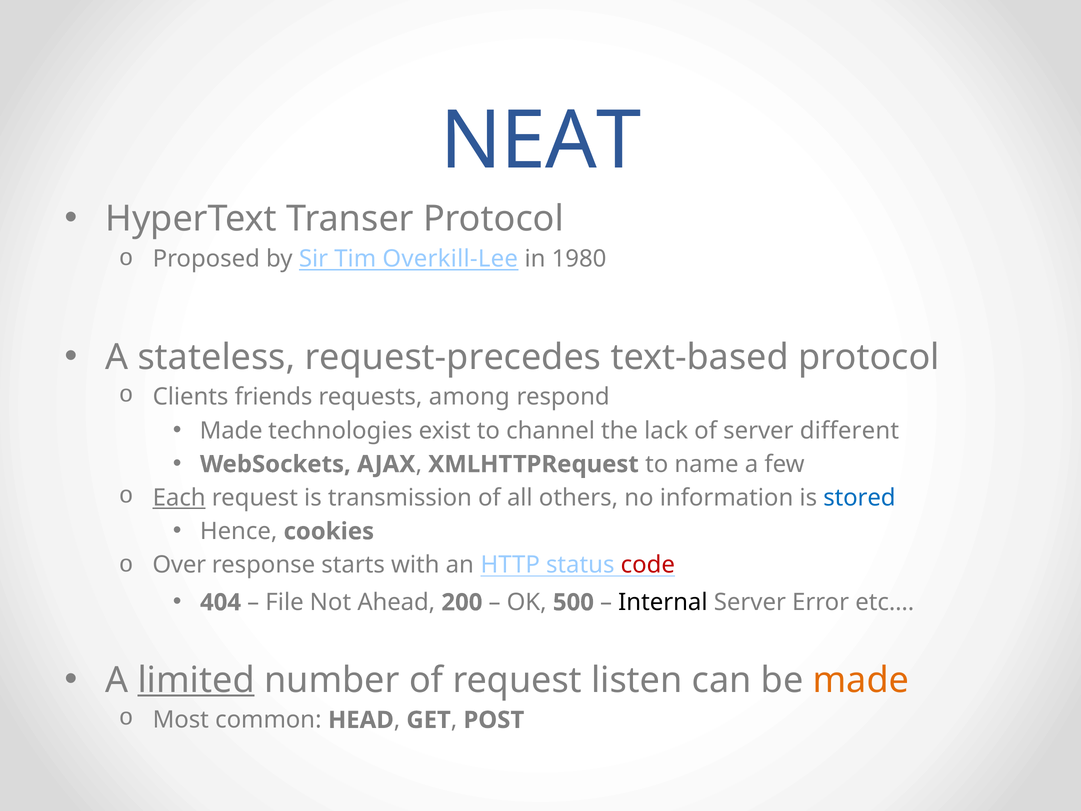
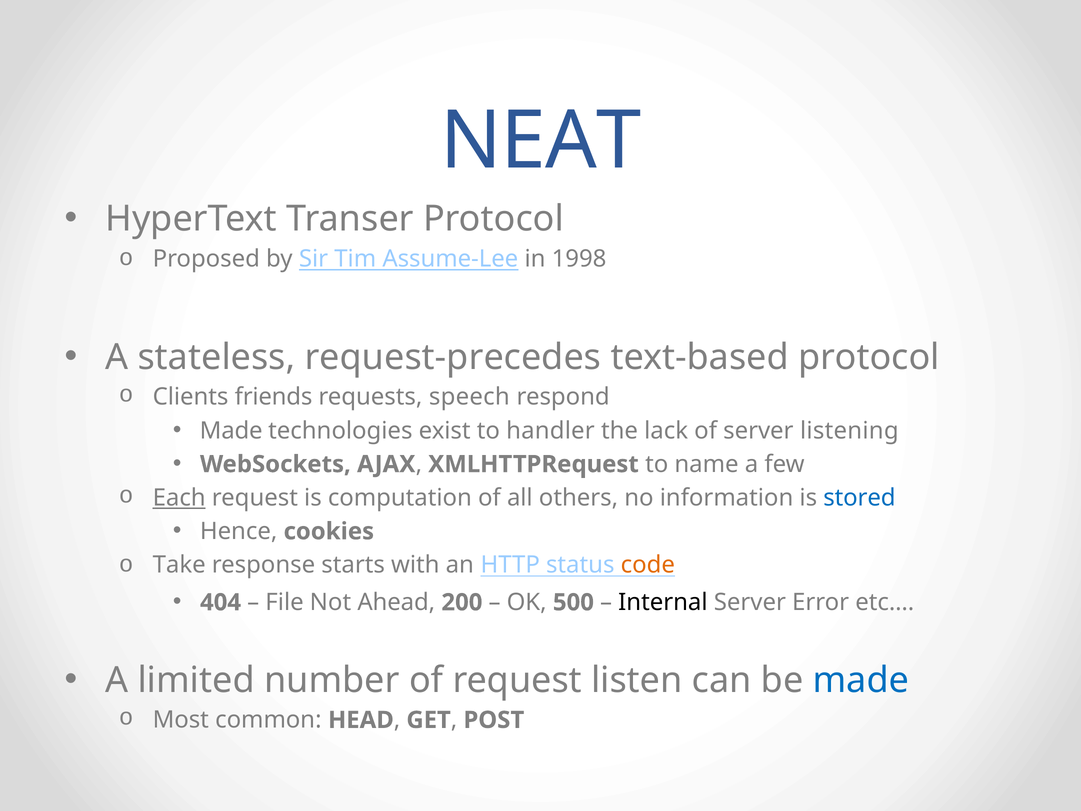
Overkill-Lee: Overkill-Lee -> Assume-Lee (450, 259)
1980: 1980 -> 1998 (579, 259)
among: among -> speech (469, 397)
channel: channel -> handler (550, 431)
different: different -> listening (849, 431)
transmission: transmission -> computation (400, 498)
Over: Over -> Take (179, 565)
code colour: red -> orange (648, 565)
limited underline: present -> none (196, 680)
made colour: orange -> blue (861, 680)
